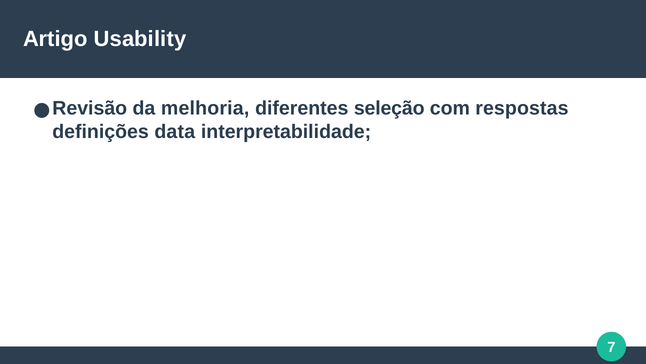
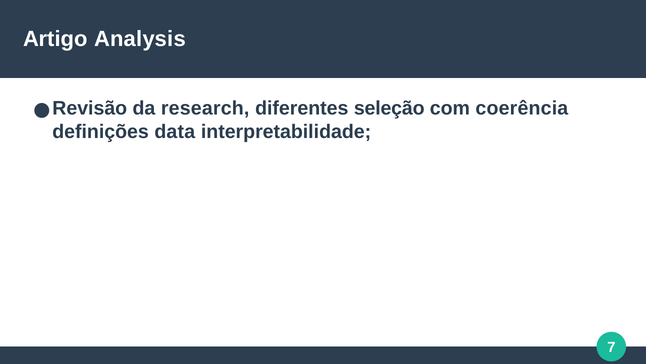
Usability: Usability -> Analysis (140, 39)
melhoria: melhoria -> research (205, 108)
respostas: respostas -> coerência (522, 108)
